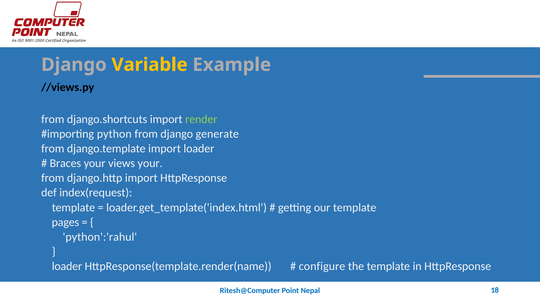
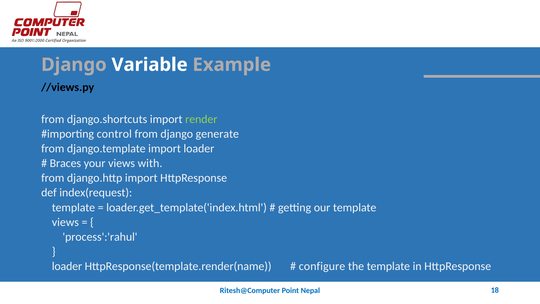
Variable colour: yellow -> white (150, 65)
python: python -> control (114, 134)
views your: your -> with (150, 163)
pages: pages -> views (65, 222)
python':'rahul: python':'rahul -> process':'rahul (100, 237)
